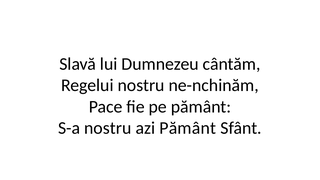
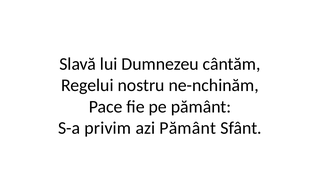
S-a nostru: nostru -> privim (108, 128)
